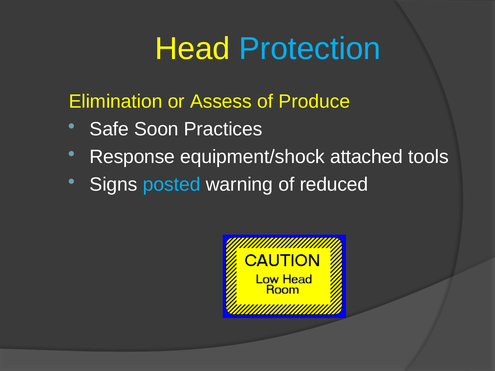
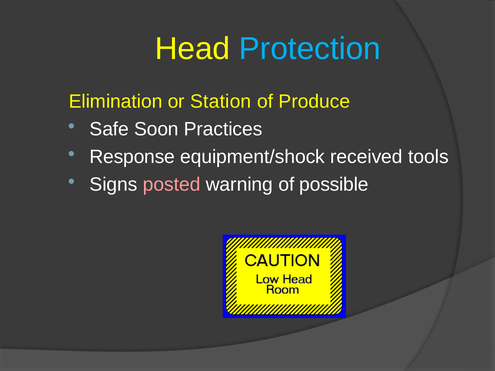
Assess: Assess -> Station (221, 101)
attached: attached -> received (366, 157)
posted colour: light blue -> pink (172, 185)
reduced: reduced -> possible (334, 185)
